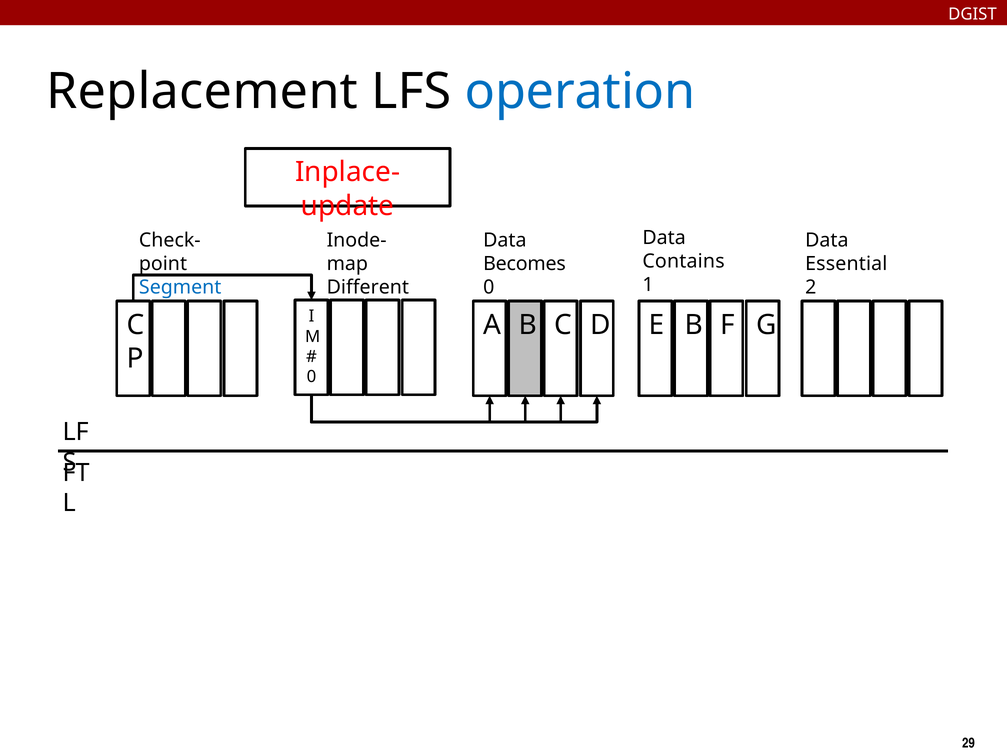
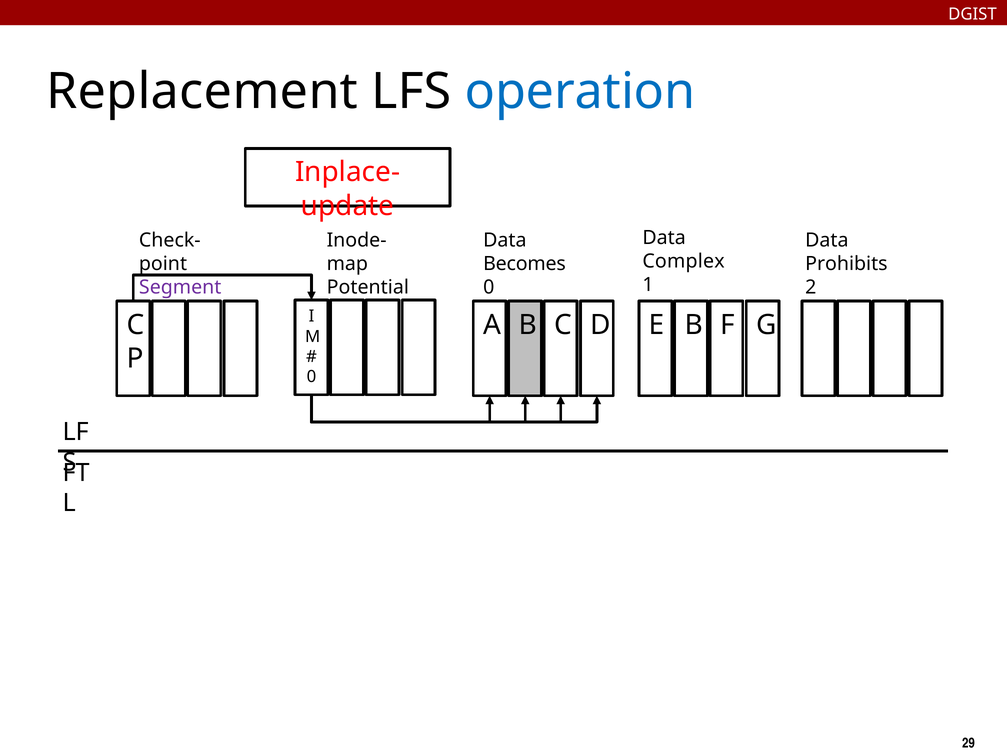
Contains: Contains -> Complex (684, 261)
Essential: Essential -> Prohibits (846, 264)
Segment colour: blue -> purple (180, 287)
Different: Different -> Potential (368, 287)
